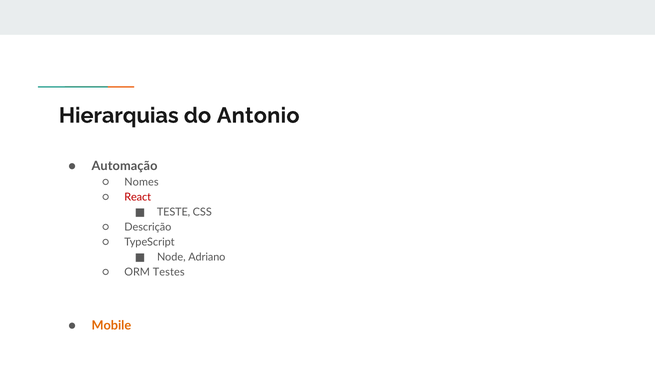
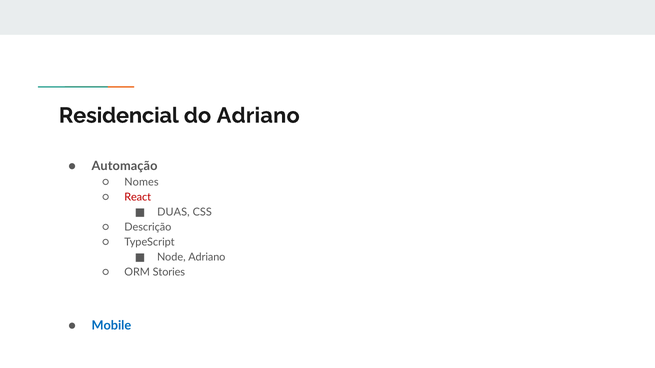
Hierarquias: Hierarquias -> Residencial (119, 116)
do Antonio: Antonio -> Adriano (258, 116)
TESTE: TESTE -> DUAS (173, 212)
Testes: Testes -> Stories (169, 273)
Mobile colour: orange -> blue (111, 326)
